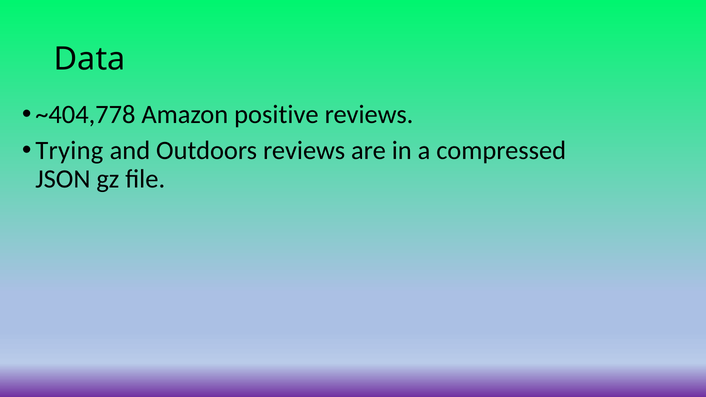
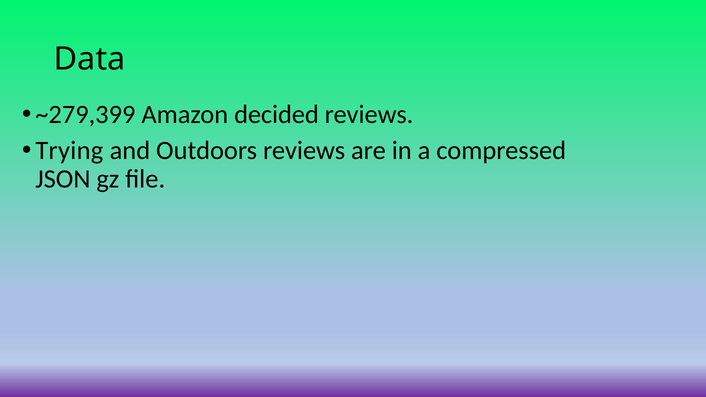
~404,778: ~404,778 -> ~279,399 (85, 115)
positive: positive -> decided (276, 115)
